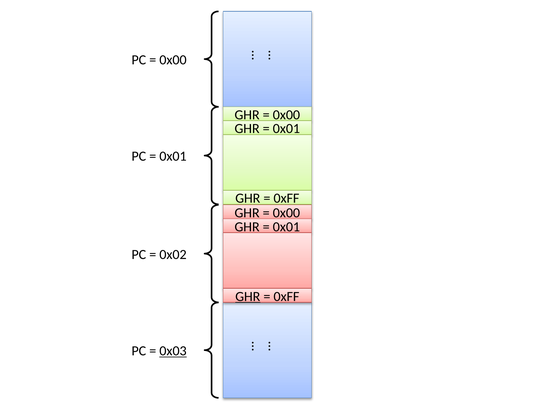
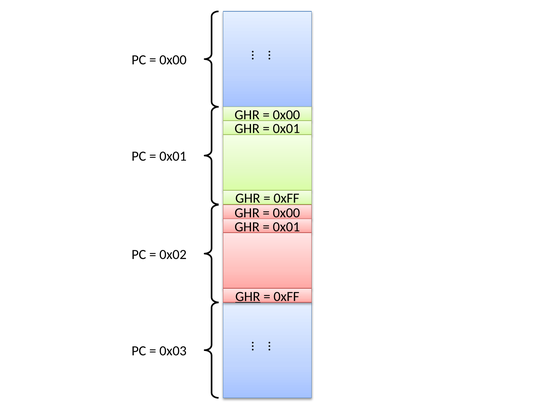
0x03 underline: present -> none (173, 351)
